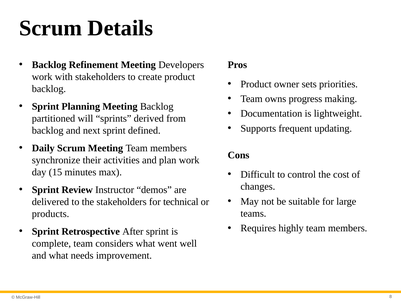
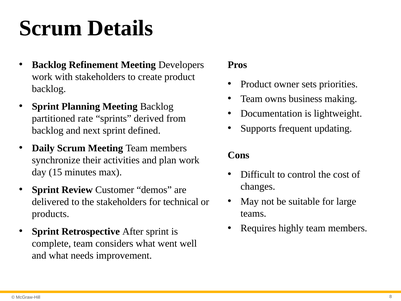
progress: progress -> business (305, 99)
will: will -> rate (85, 118)
Instructor: Instructor -> Customer (115, 190)
